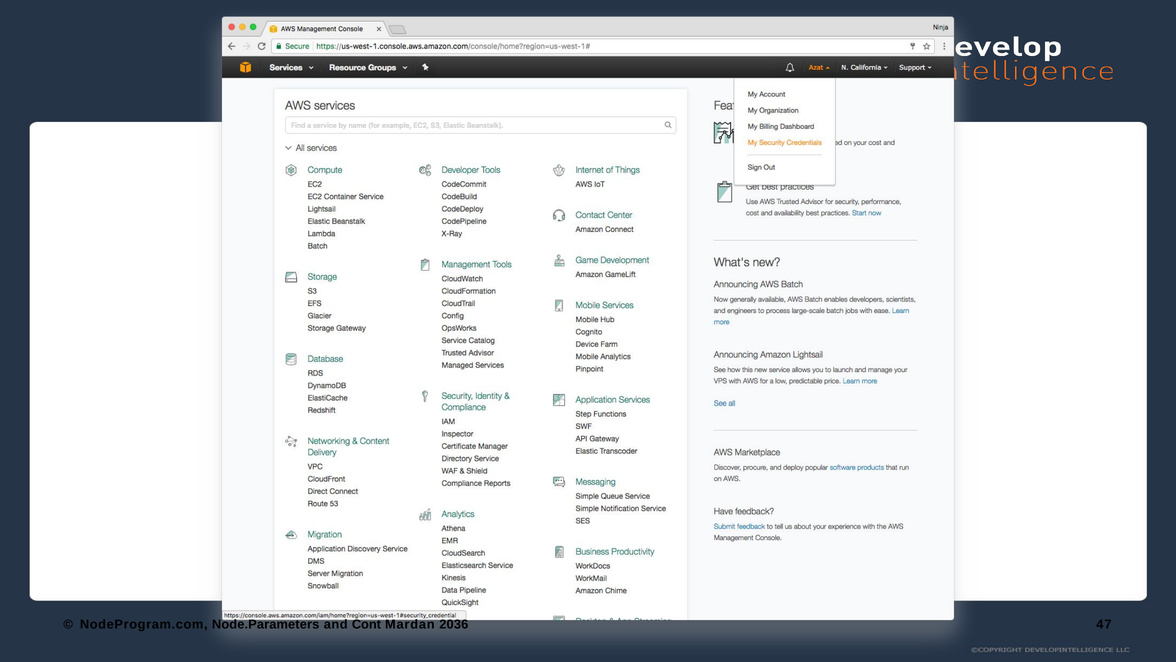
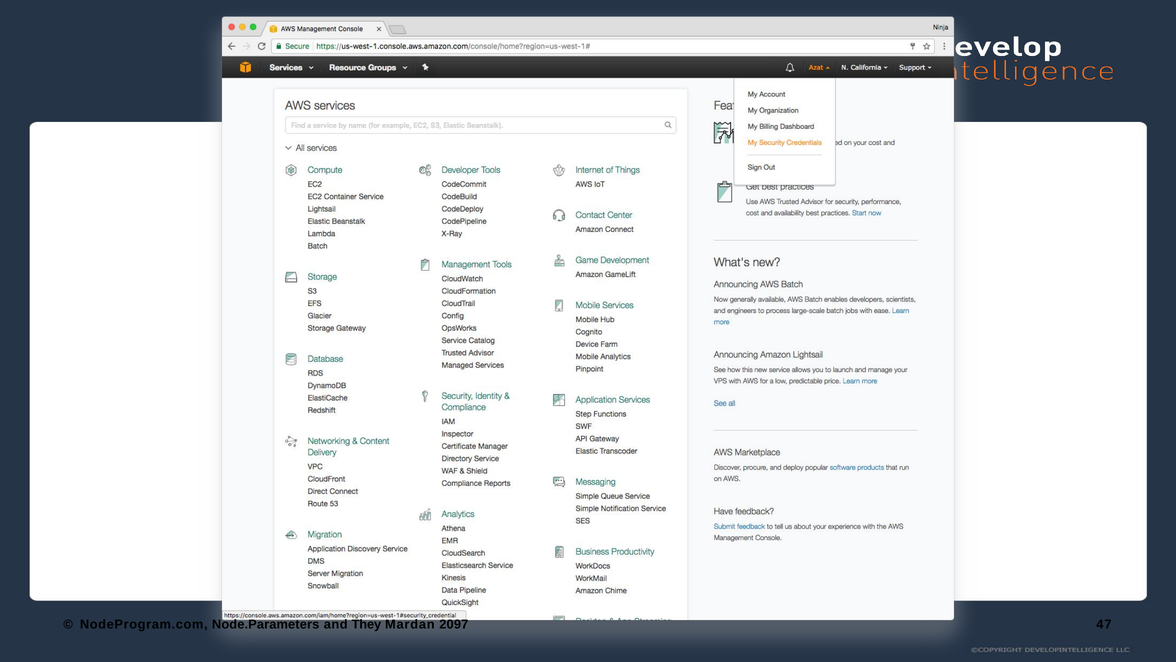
Cont: Cont -> They (366, 624)
2036: 2036 -> 2097 (454, 624)
